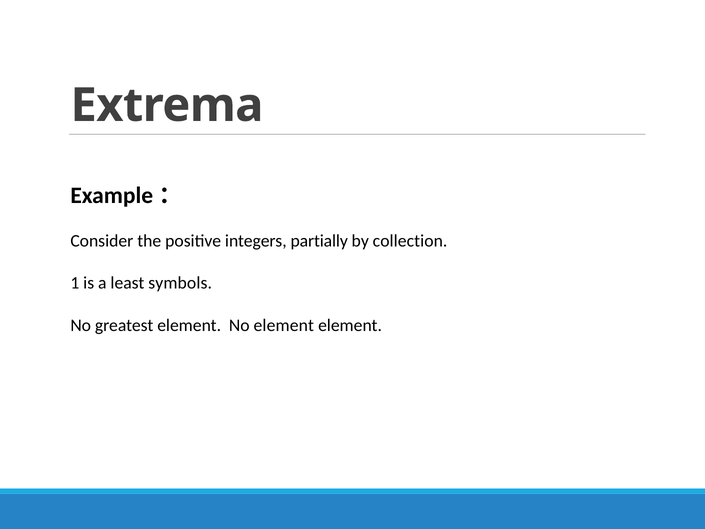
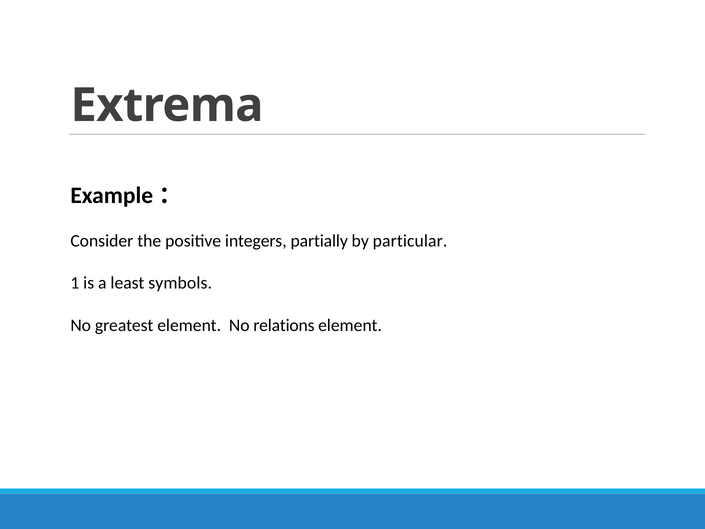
collection: collection -> particular (410, 241)
No element: element -> relations (284, 325)
